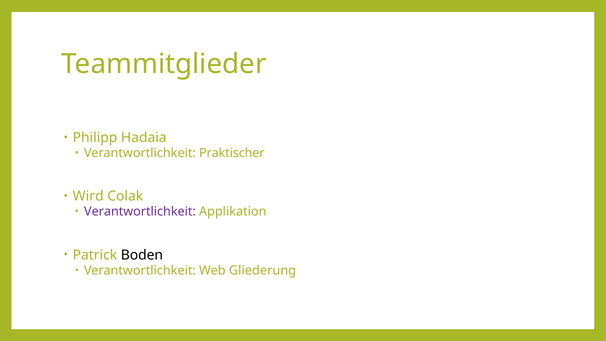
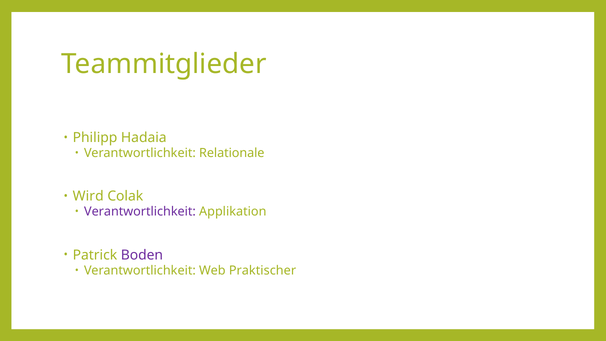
Praktischer: Praktischer -> Relationale (232, 153)
Boden colour: black -> purple (142, 255)
Gliederung: Gliederung -> Praktischer (263, 270)
